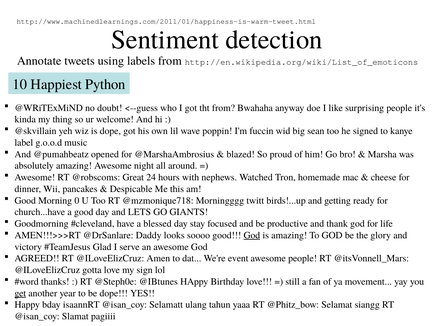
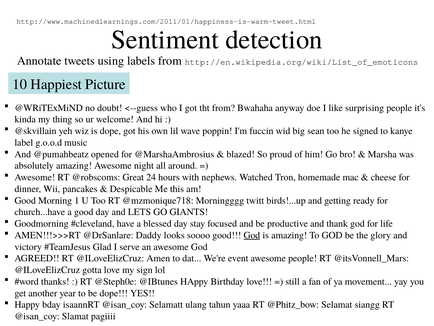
Python: Python -> Picture (105, 84)
0: 0 -> 1 (77, 200)
get underline: present -> none (20, 293)
